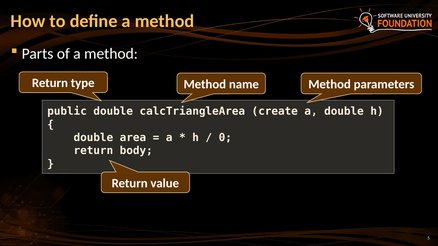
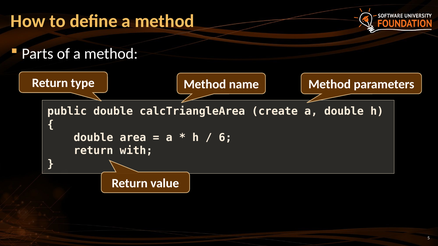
0: 0 -> 6 (225, 138)
body: body -> with (136, 151)
